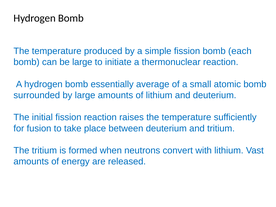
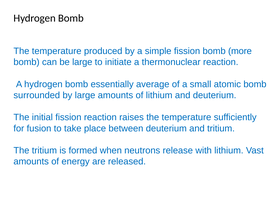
each: each -> more (240, 51)
convert: convert -> release (178, 150)
